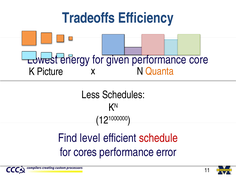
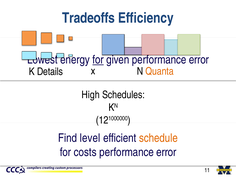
for underline: none -> present (98, 60)
core: core -> error (199, 60)
Picture: Picture -> Details (50, 72)
Less: Less -> High (91, 95)
schedule colour: red -> orange (158, 138)
cores: cores -> costs (85, 152)
